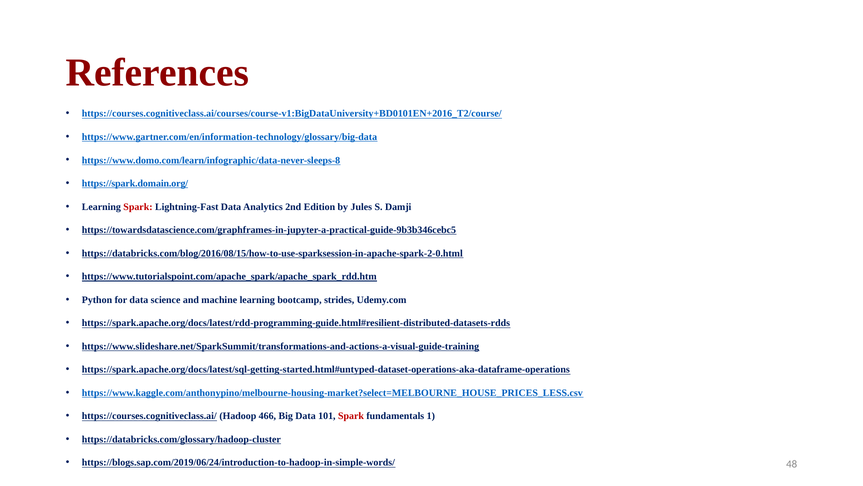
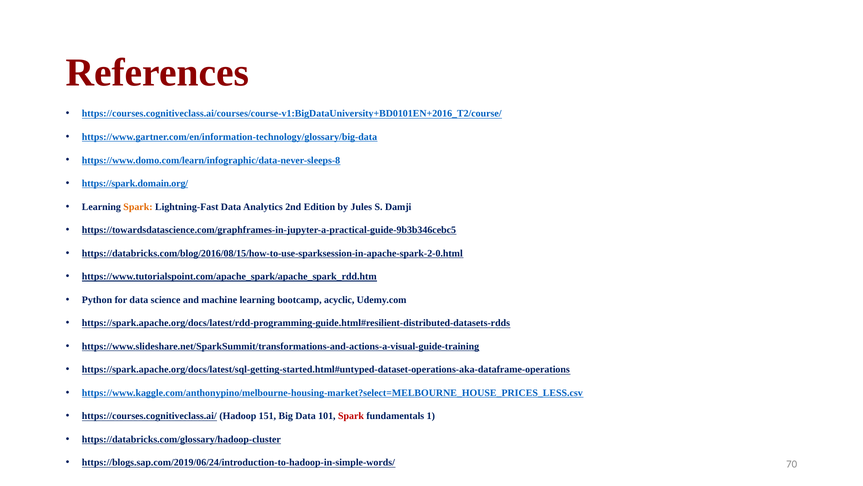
Spark colour: red -> orange (138, 207)
strides: strides -> acyclic (339, 299)
466: 466 -> 151 (267, 416)
48: 48 -> 70 (792, 463)
